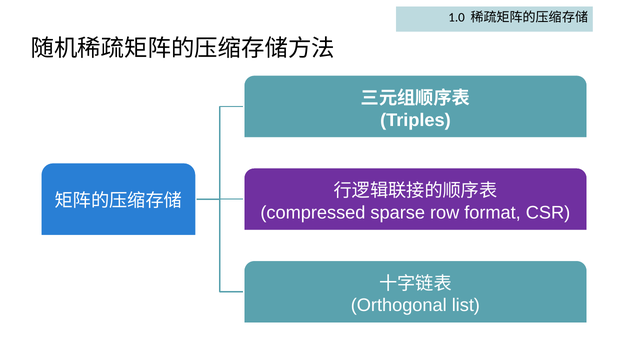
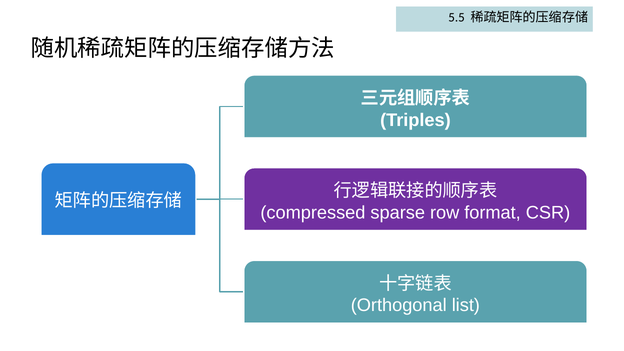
1.0: 1.0 -> 5.5 (457, 18)
